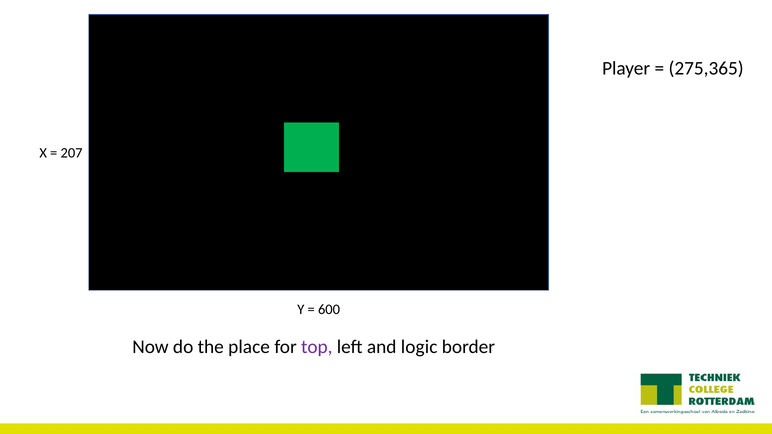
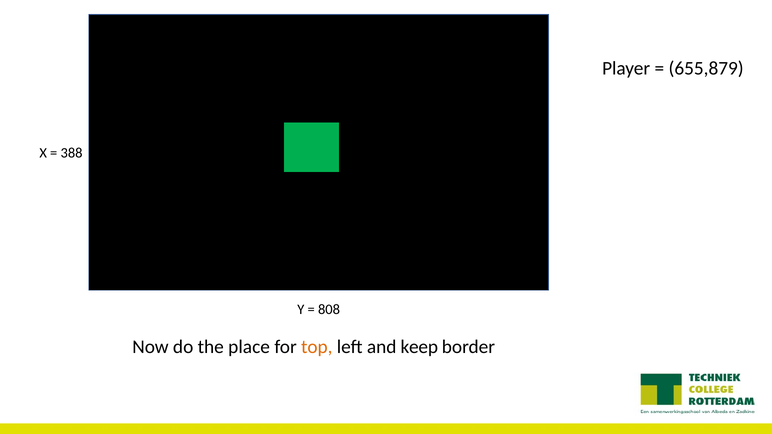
275,365: 275,365 -> 655,879 (706, 69)
207: 207 -> 388 (72, 153)
600: 600 -> 808 (329, 309)
top colour: purple -> orange (317, 347)
logic: logic -> keep (419, 347)
